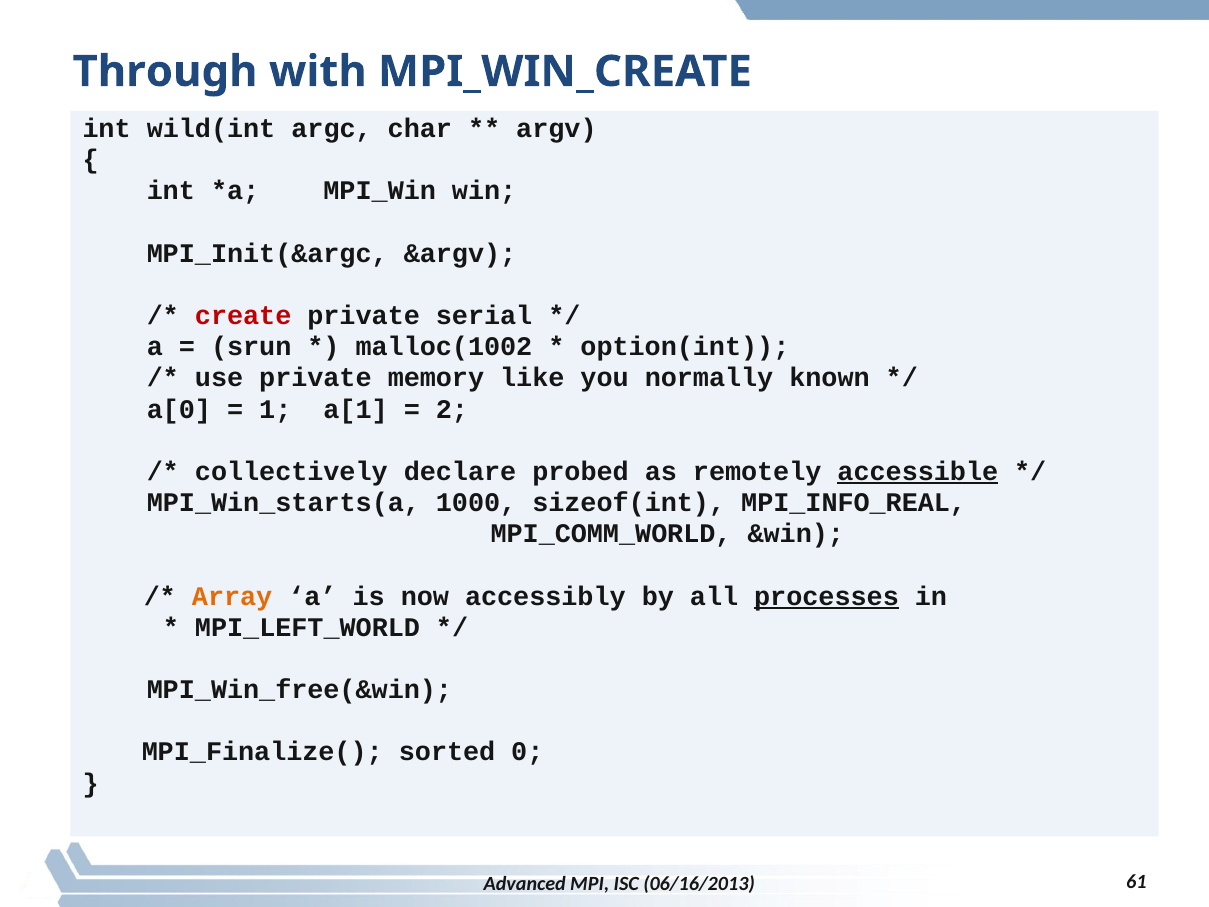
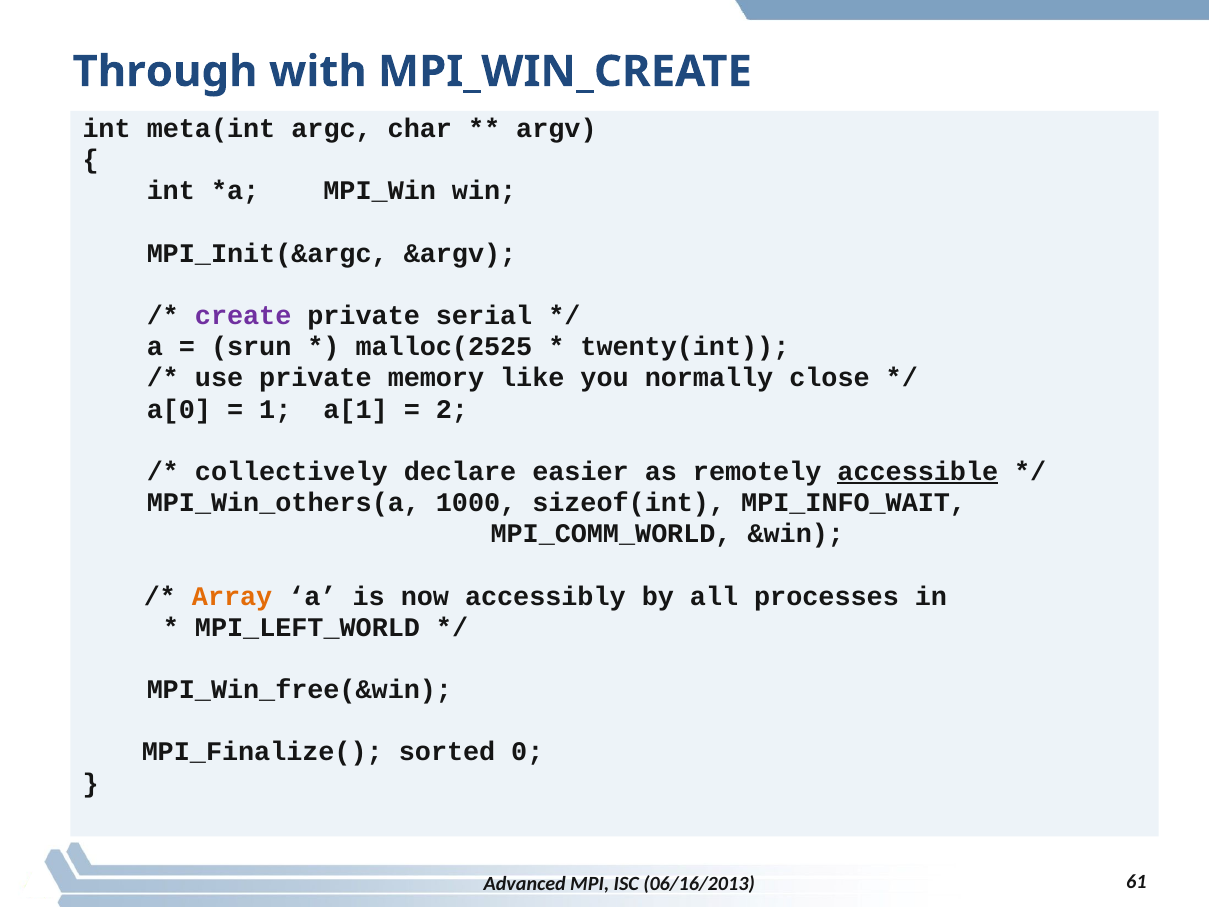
wild(int: wild(int -> meta(int (211, 129)
create colour: red -> purple (243, 316)
malloc(1002: malloc(1002 -> malloc(2525 (444, 347)
option(int: option(int -> twenty(int (685, 347)
known: known -> close (830, 378)
probed: probed -> easier (581, 471)
MPI_Win_starts(a: MPI_Win_starts(a -> MPI_Win_others(a (283, 503)
MPI_INFO_REAL: MPI_INFO_REAL -> MPI_INFO_WAIT (854, 503)
processes underline: present -> none (826, 596)
